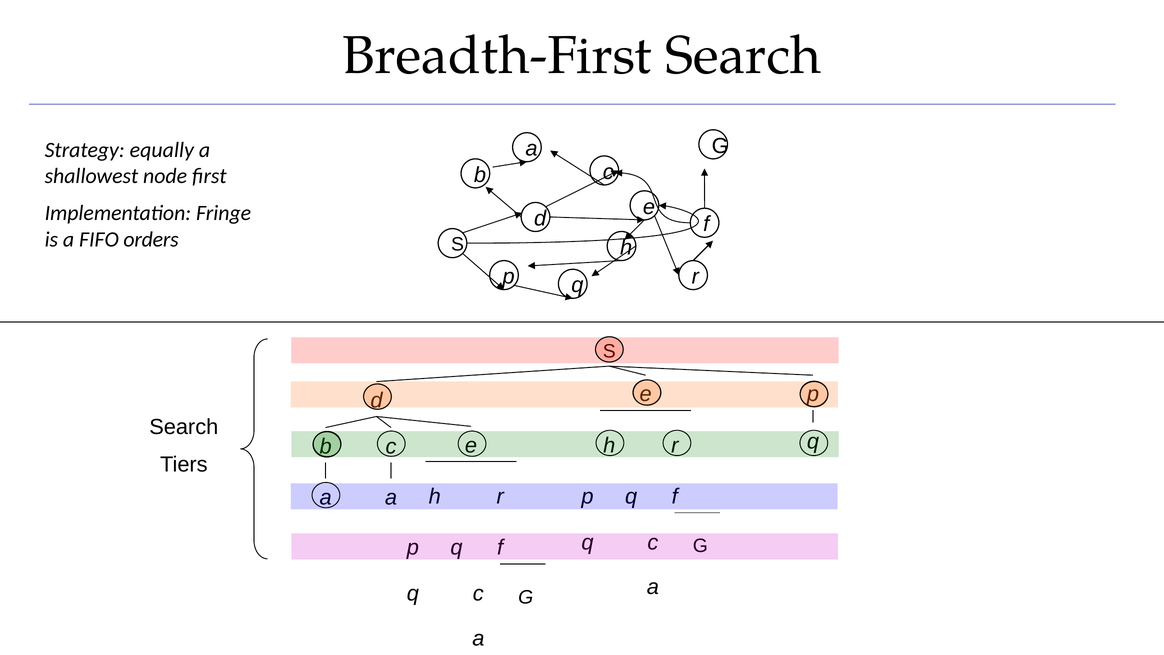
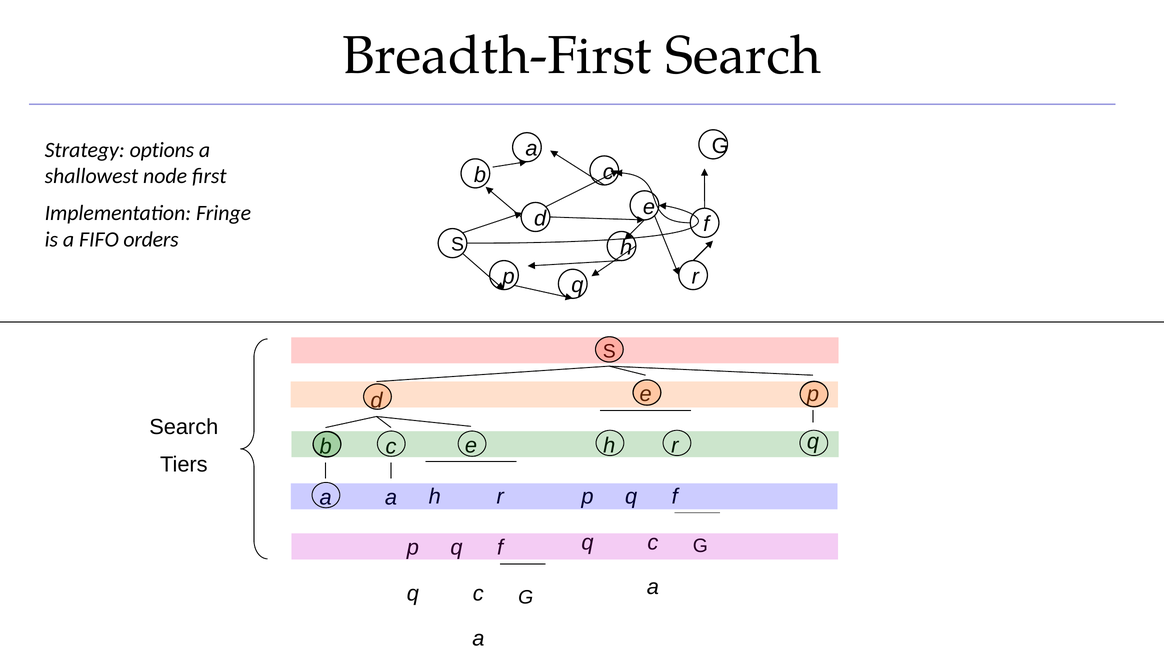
equally: equally -> options (162, 150)
